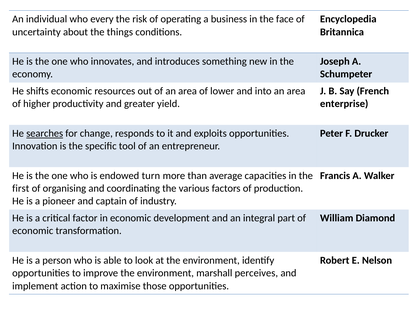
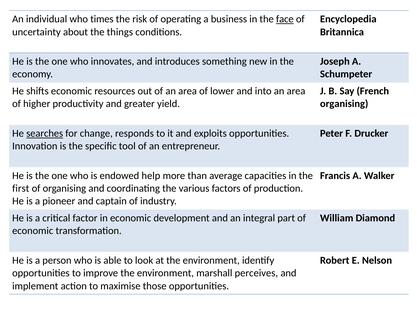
every: every -> times (102, 19)
face underline: none -> present (285, 19)
enterprise: enterprise -> organising (344, 104)
turn: turn -> help (151, 176)
